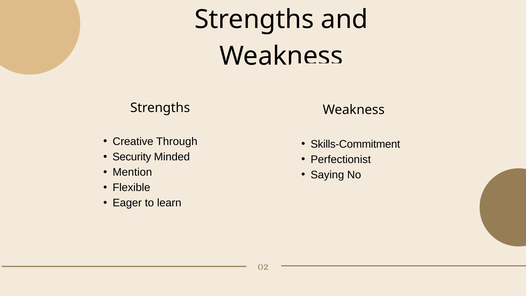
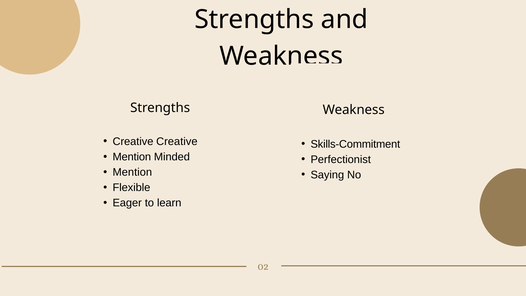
Creative Through: Through -> Creative (177, 142)
Security: Security -> Mention (132, 157)
